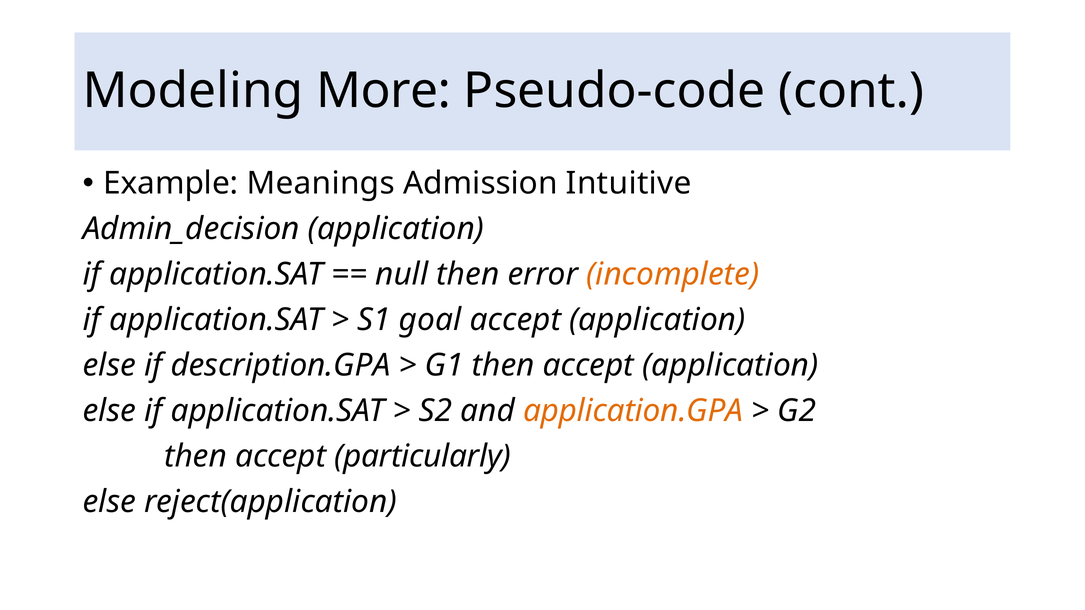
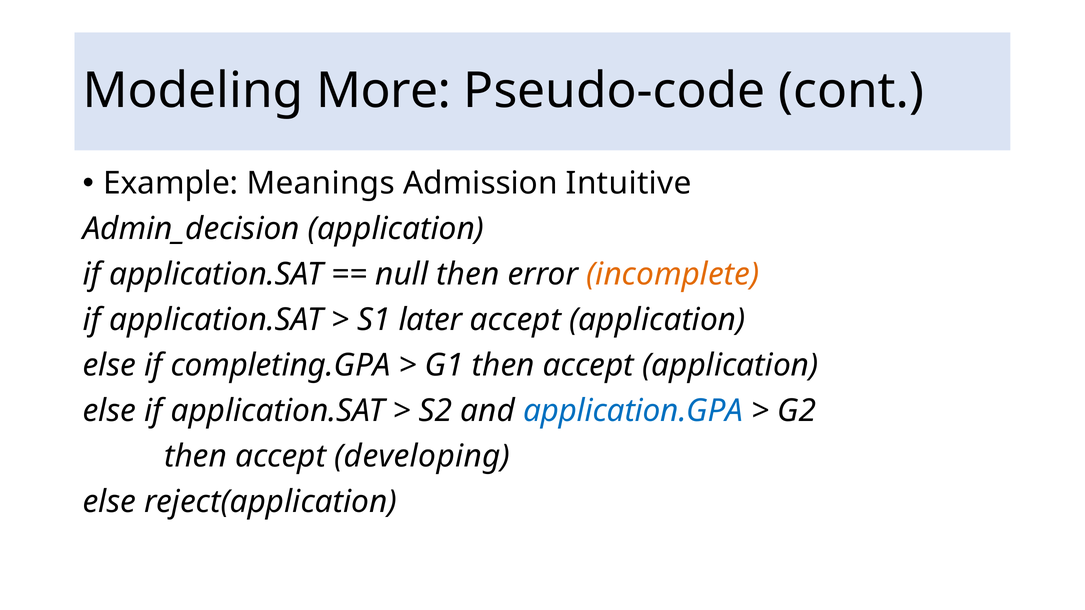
goal: goal -> later (430, 320)
description.GPA: description.GPA -> completing.GPA (281, 365)
application.GPA colour: orange -> blue (633, 411)
particularly: particularly -> developing (422, 456)
